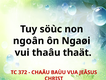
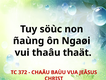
ngoân: ngoân -> ñaùng (29, 41)
